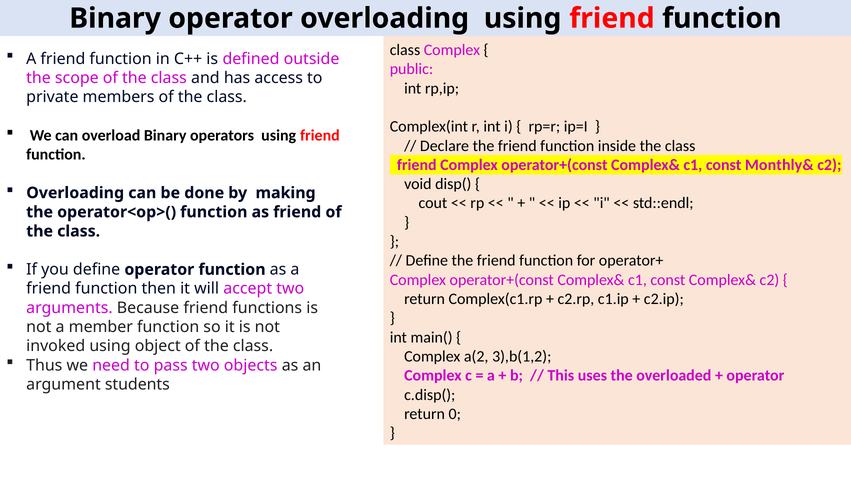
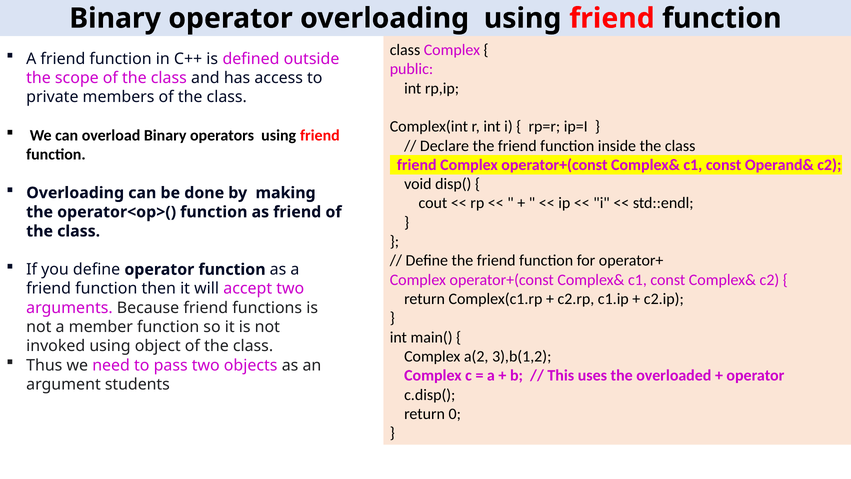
Monthly&: Monthly& -> Operand& (779, 165)
